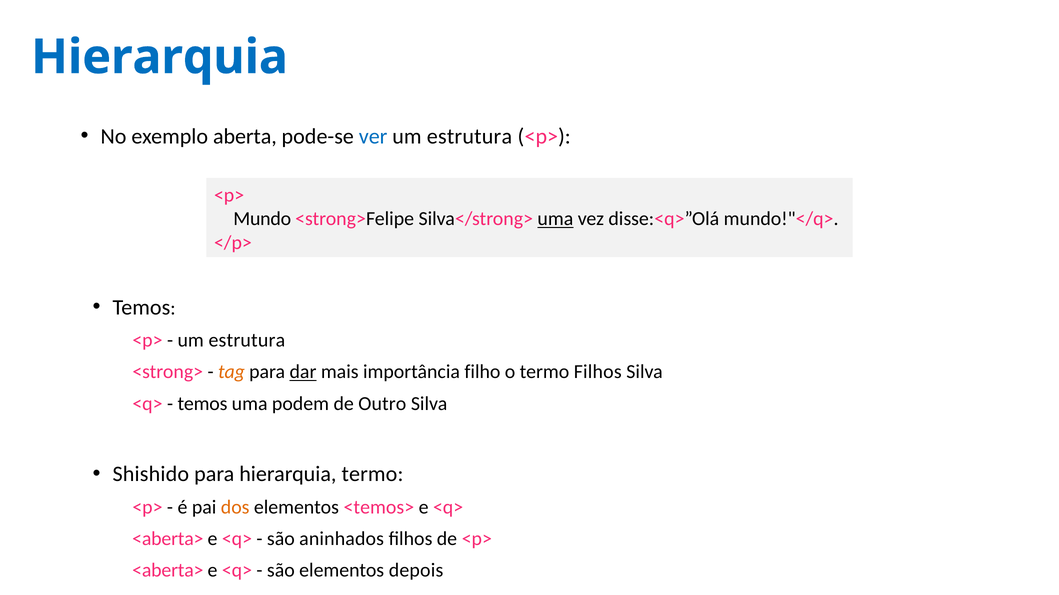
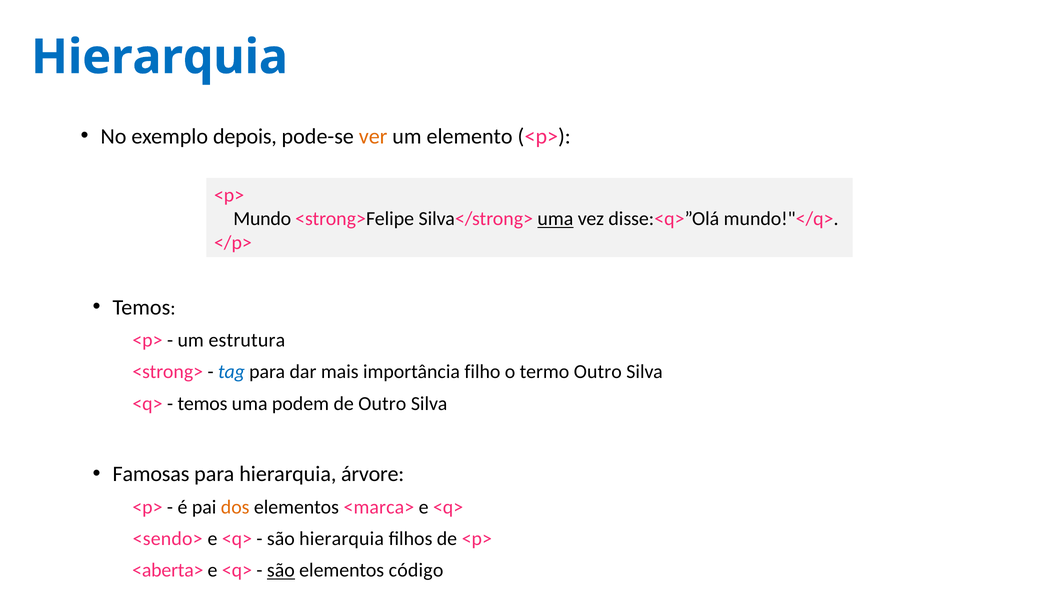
aberta: aberta -> depois (245, 137)
ver colour: blue -> orange (373, 137)
estrutura: estrutura -> elemento (470, 137)
tag colour: orange -> blue (231, 372)
dar underline: present -> none (303, 372)
termo Filhos: Filhos -> Outro (598, 372)
Shishido: Shishido -> Famosas (151, 475)
hierarquia termo: termo -> árvore (373, 475)
<temos>: <temos> -> <marca> (379, 508)
<aberta>: <aberta> -> <sendo> (168, 539)
são aninhados: aninhados -> hierarquia (342, 539)
são underline: none -> present (281, 571)
depois: depois -> código (416, 571)
